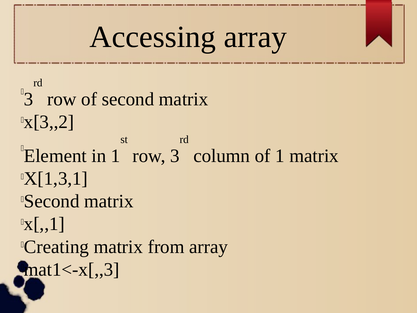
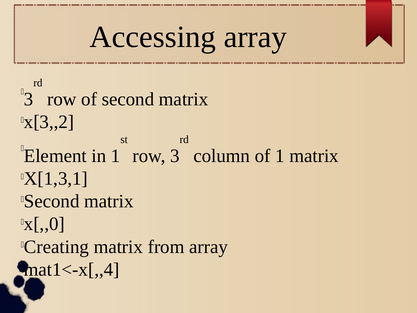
x[,,1: x[,,1 -> x[,,0 (44, 224)
mat1<-x[,,3: mat1<-x[,,3 -> mat1<-x[,,4 (72, 269)
